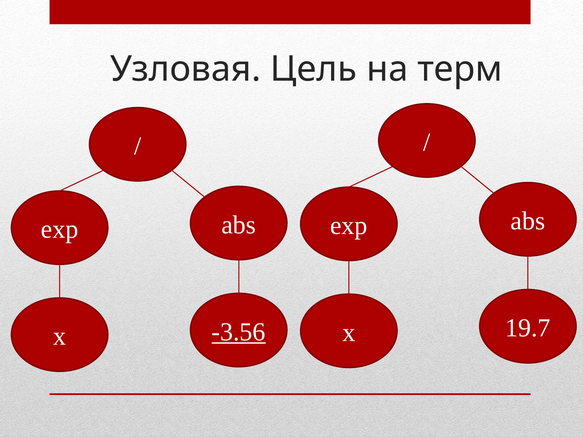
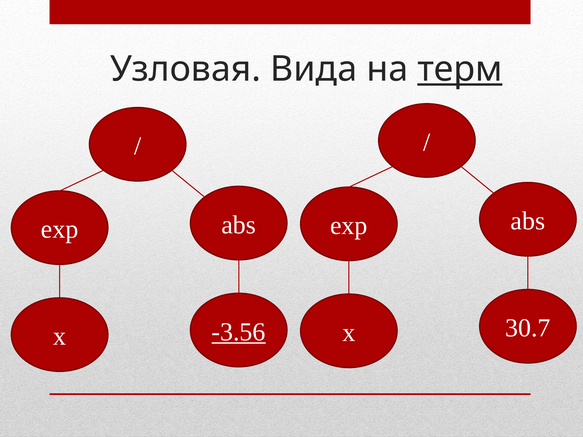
Цель: Цель -> Вида (314, 69)
терм underline: none -> present (460, 69)
19.7: 19.7 -> 30.7 (528, 328)
